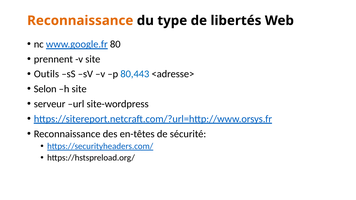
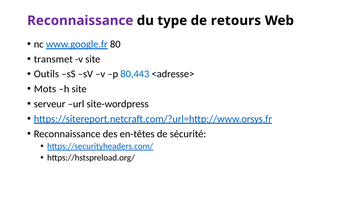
Reconnaissance colour: orange -> purple (80, 21)
libertés: libertés -> retours (236, 21)
prennent: prennent -> transmet (53, 59)
Selon: Selon -> Mots (45, 89)
